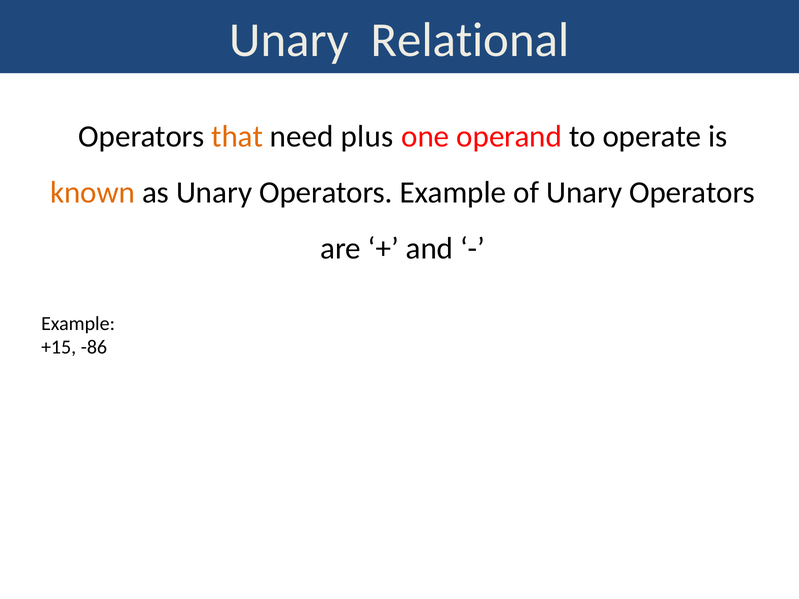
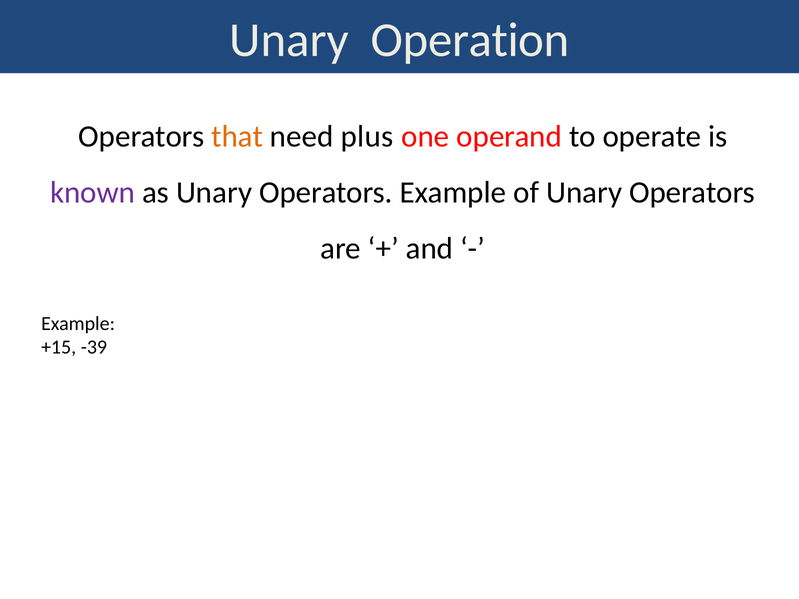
Relational: Relational -> Operation (470, 40)
known colour: orange -> purple (93, 193)
-86: -86 -> -39 (94, 348)
